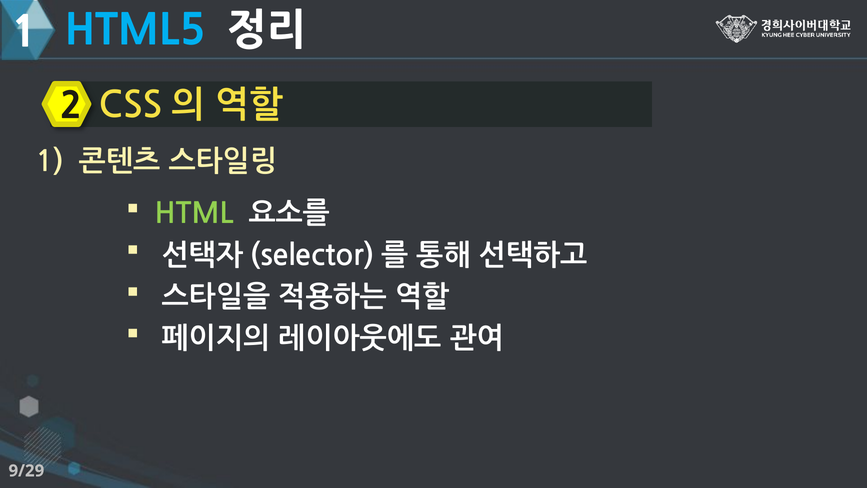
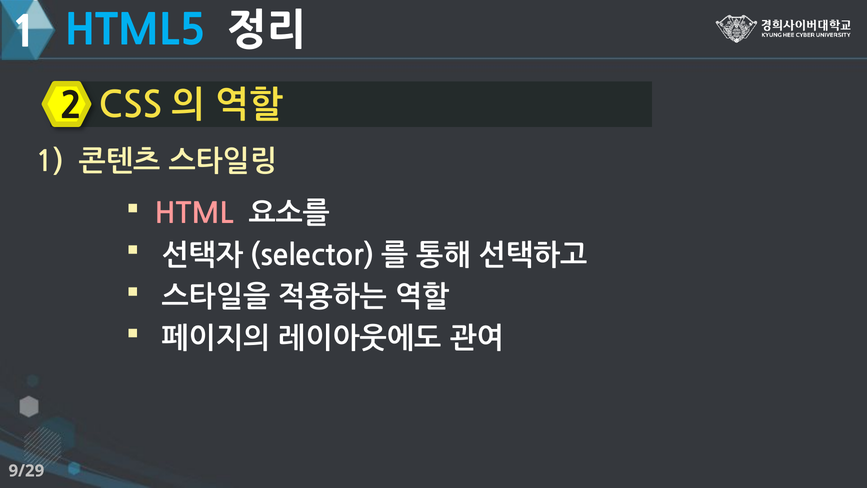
HTML colour: light green -> pink (194, 214)
